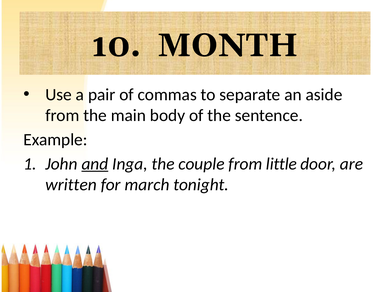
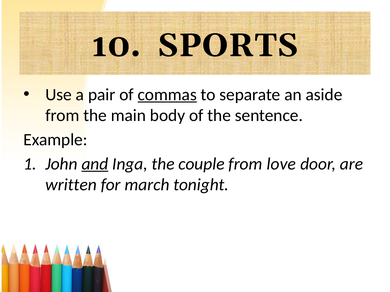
MONTH: MONTH -> SPORTS (228, 46)
commas underline: none -> present (167, 95)
little: little -> love (281, 164)
